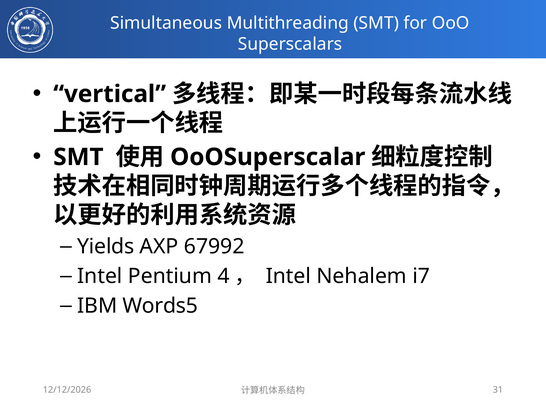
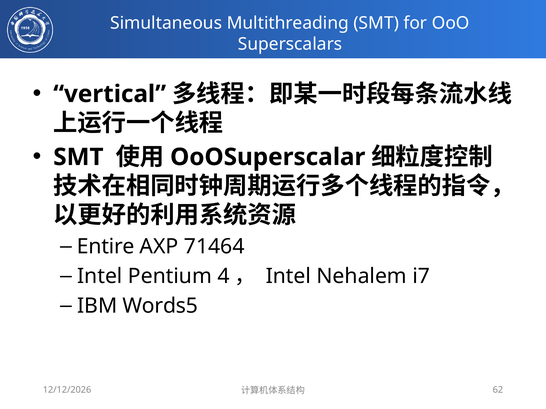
Yields: Yields -> Entire (106, 247)
67992: 67992 -> 71464 (214, 247)
31: 31 -> 62 (498, 390)
